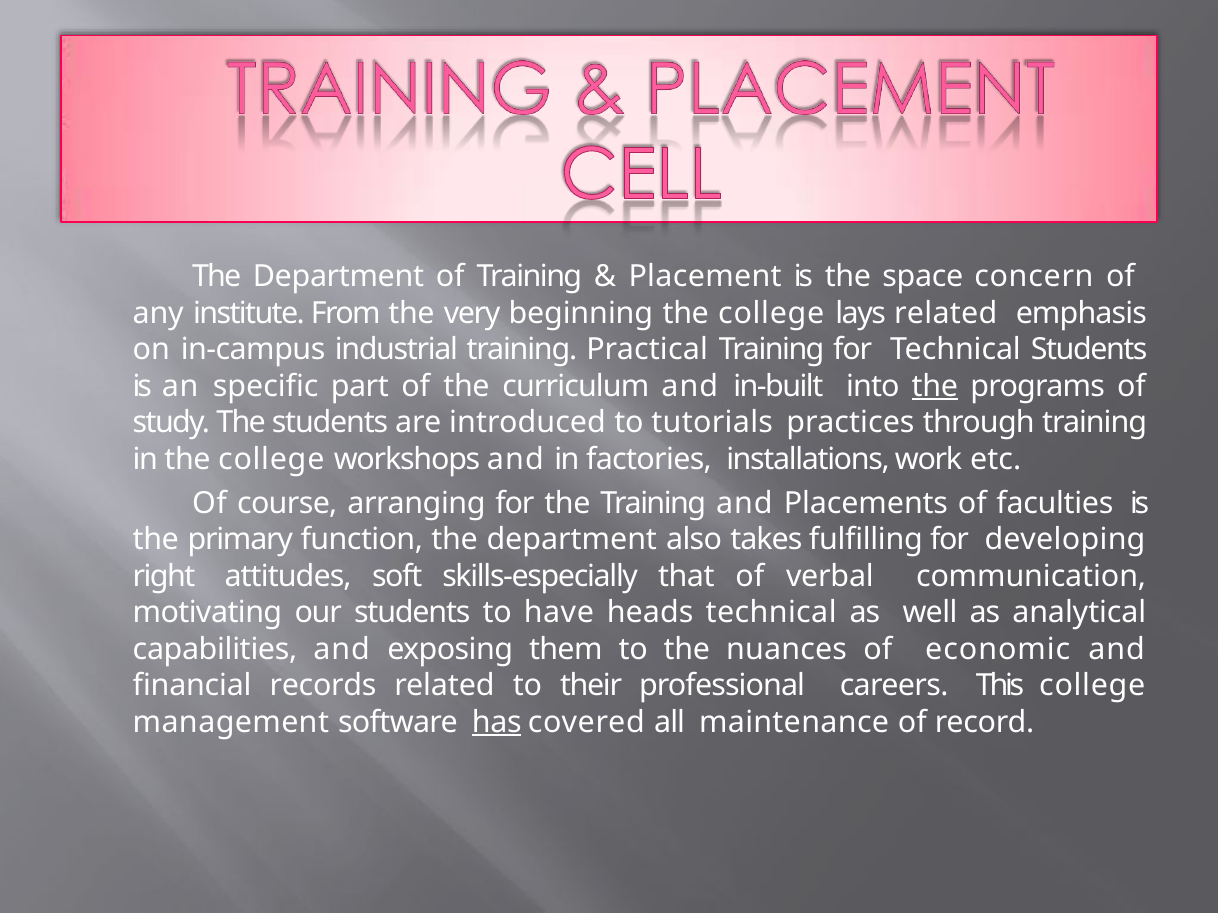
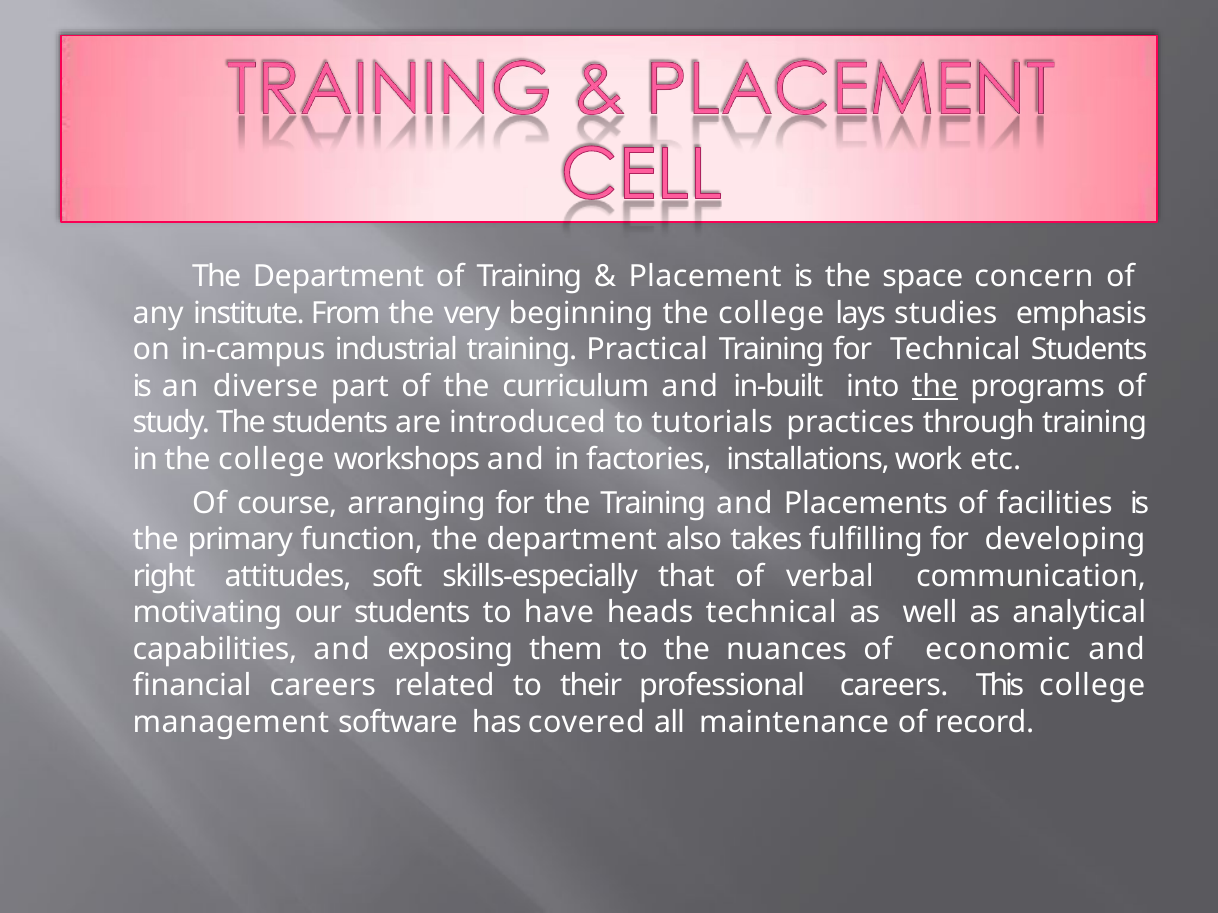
lays related: related -> studies (946, 313)
specific: specific -> diverse (266, 386)
faculties: faculties -> facilities (1055, 503)
financial records: records -> careers (323, 686)
has underline: present -> none (497, 722)
